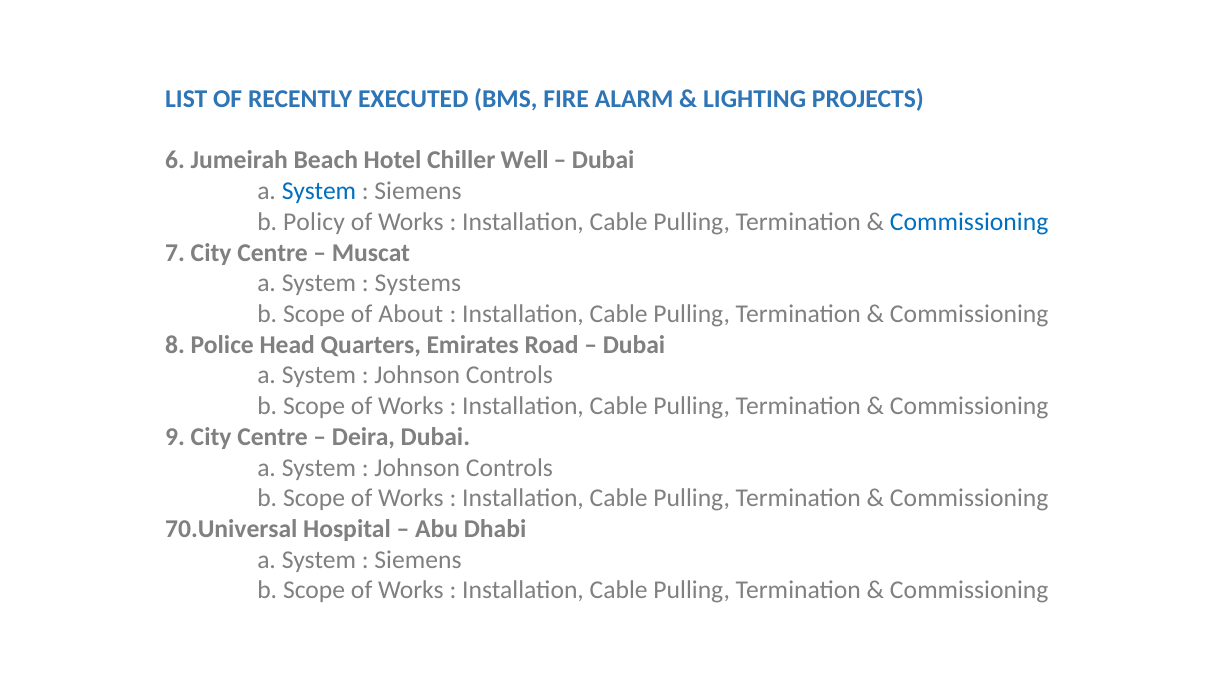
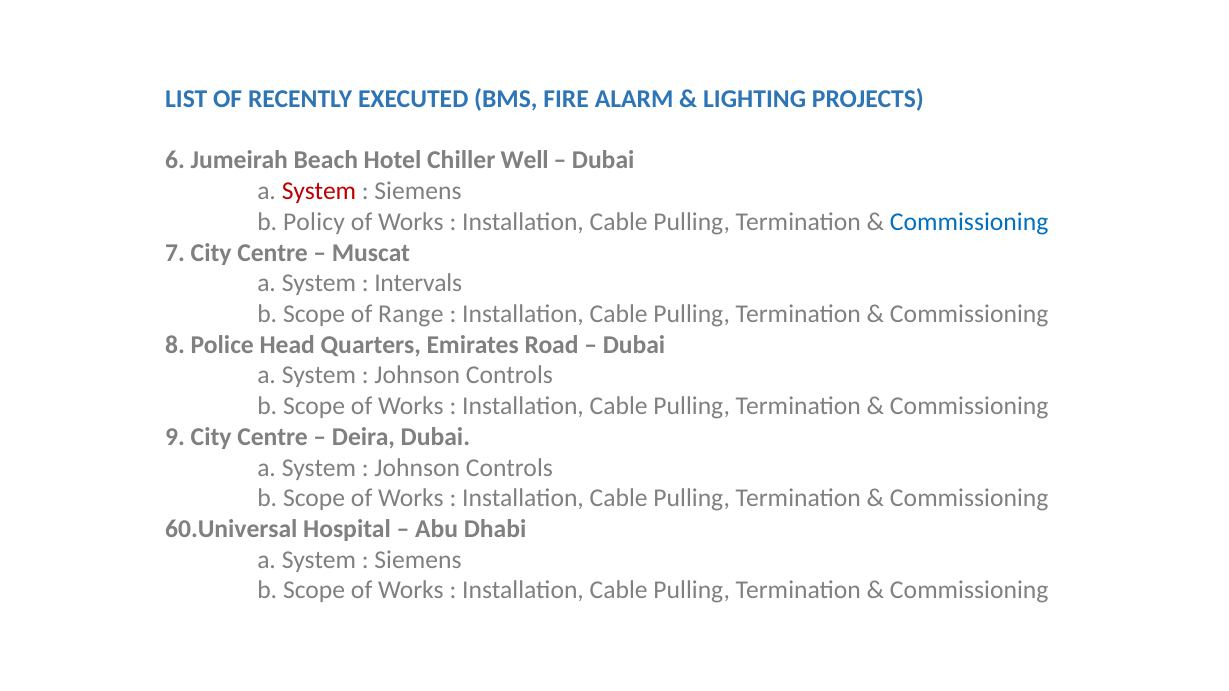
System colour: blue -> red (319, 191)
Systems: Systems -> Intervals (418, 283)
About: About -> Range (411, 314)
70.Universal: 70.Universal -> 60.Universal (231, 529)
